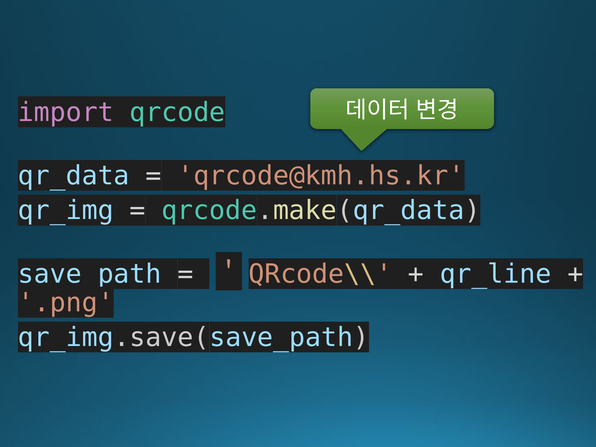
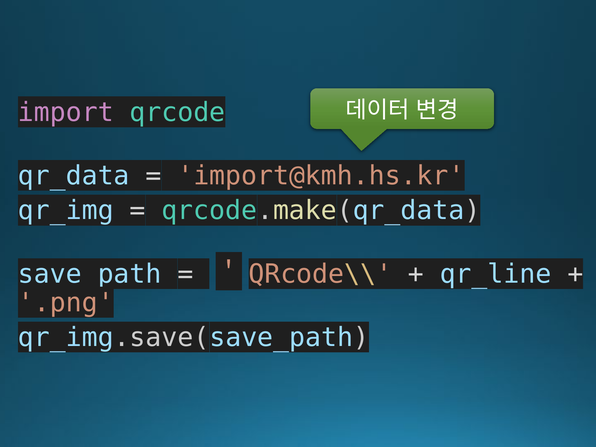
qrcode@kmh.hs.kr: qrcode@kmh.hs.kr -> import@kmh.hs.kr (321, 176)
